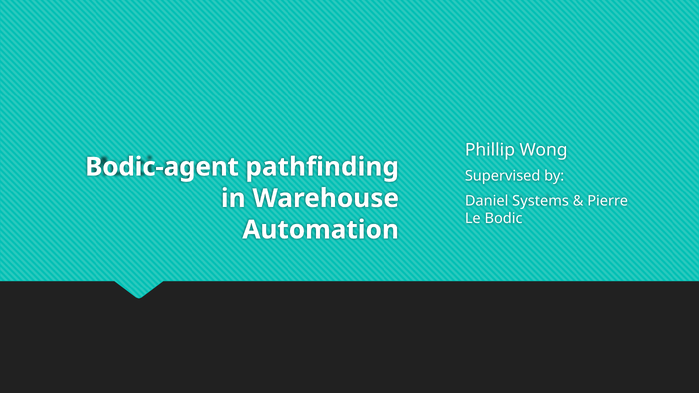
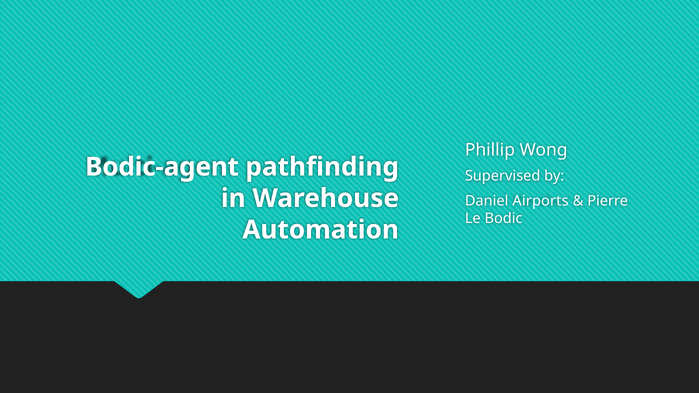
Systems: Systems -> Airports (541, 201)
